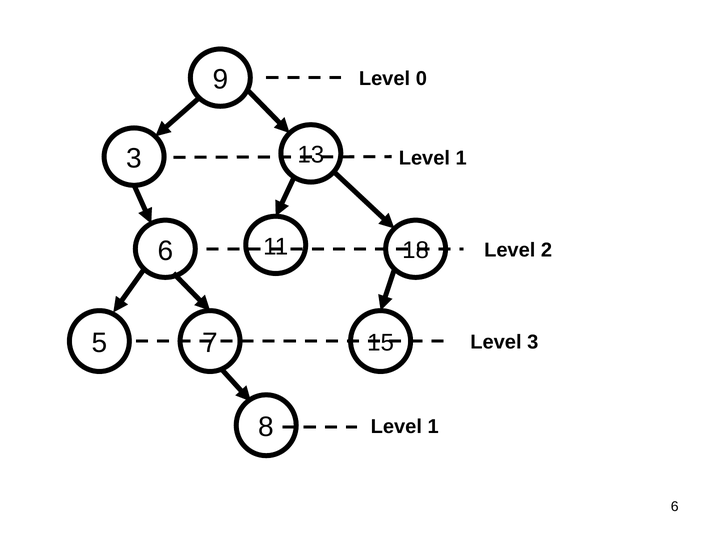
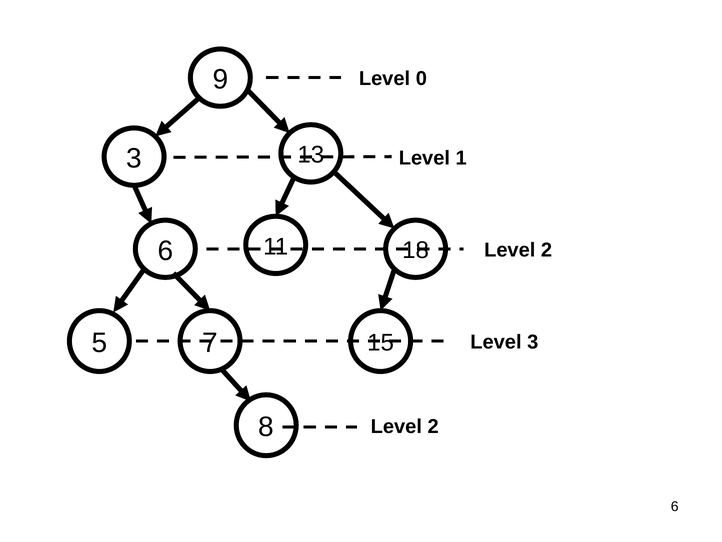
1: 1 -> 2 (433, 426)
